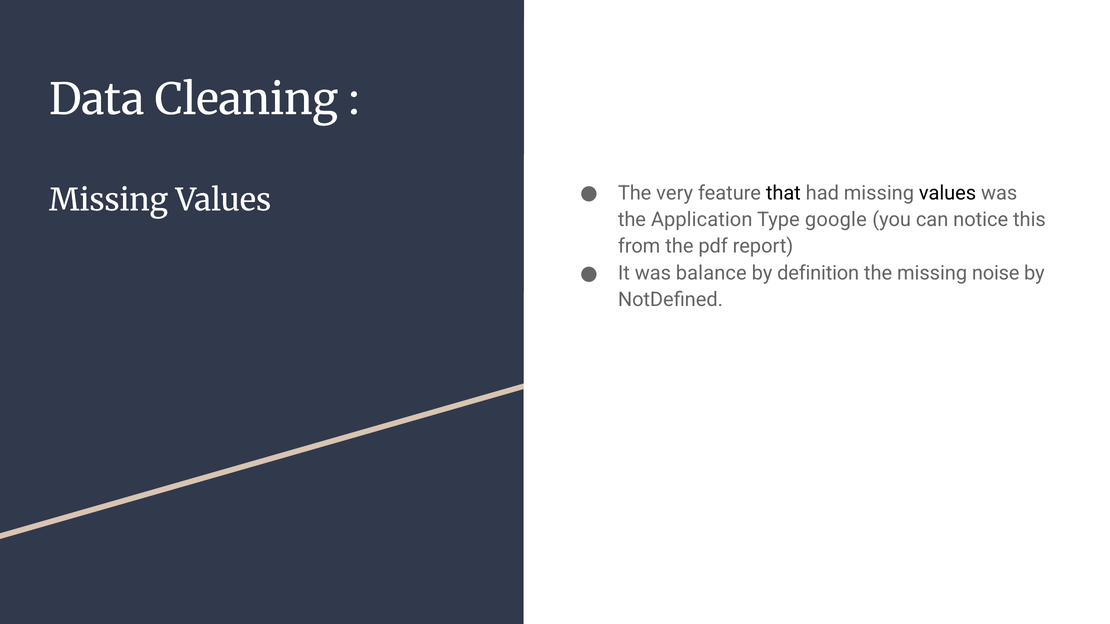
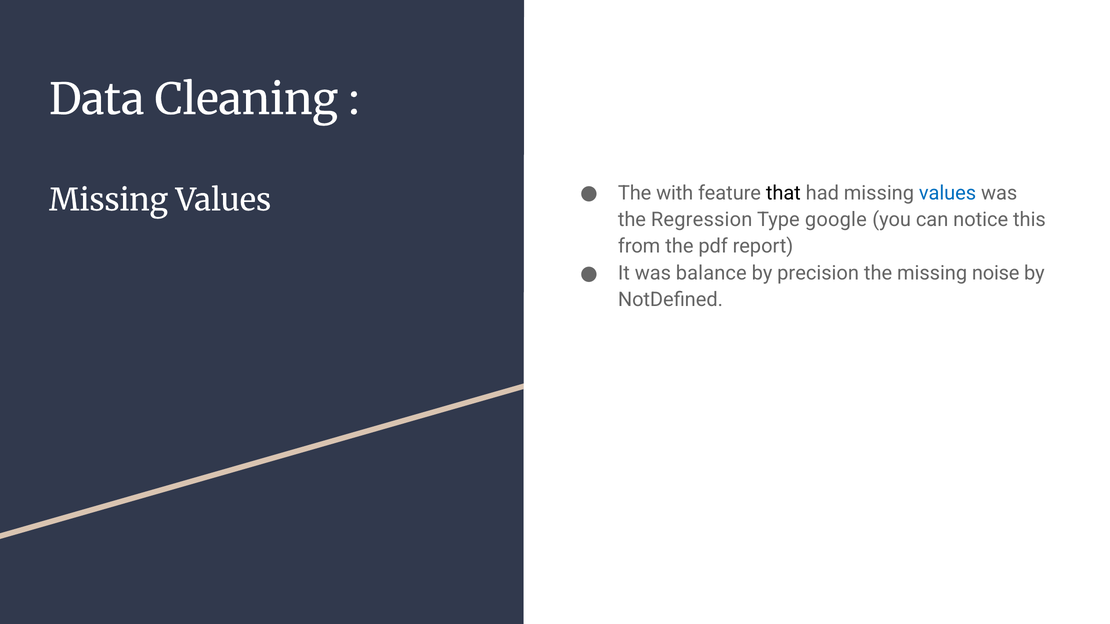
very: very -> with (675, 193)
values colour: black -> blue (948, 193)
Application: Application -> Regression (702, 220)
definition: definition -> precision (818, 273)
